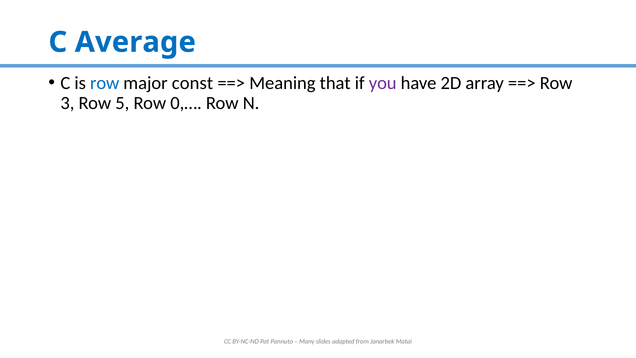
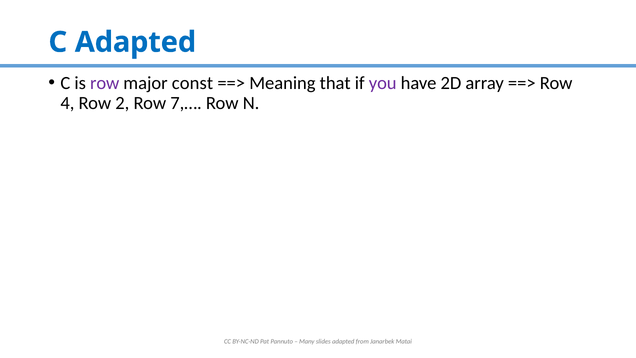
C Average: Average -> Adapted (135, 42)
row colour: blue -> purple (105, 83)
3: 3 -> 4 (67, 103)
5: 5 -> 2 (122, 103)
0,…: 0,… -> 7,… (186, 103)
